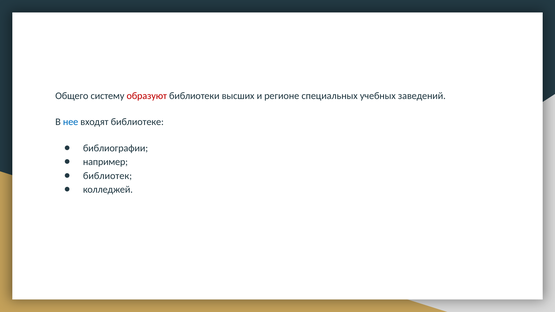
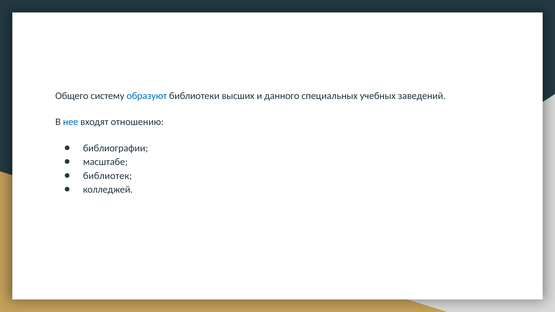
образуют colour: red -> blue (147, 96)
регионе: регионе -> данного (282, 96)
библиотеке: библиотеке -> отношению (137, 122)
например: например -> масштабе (105, 162)
